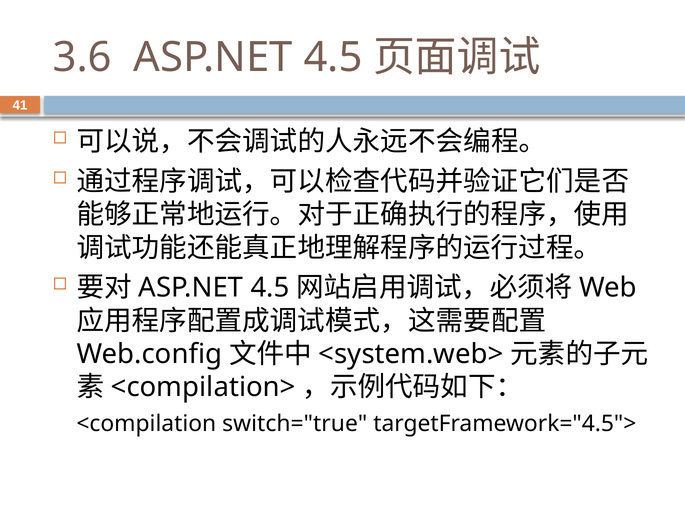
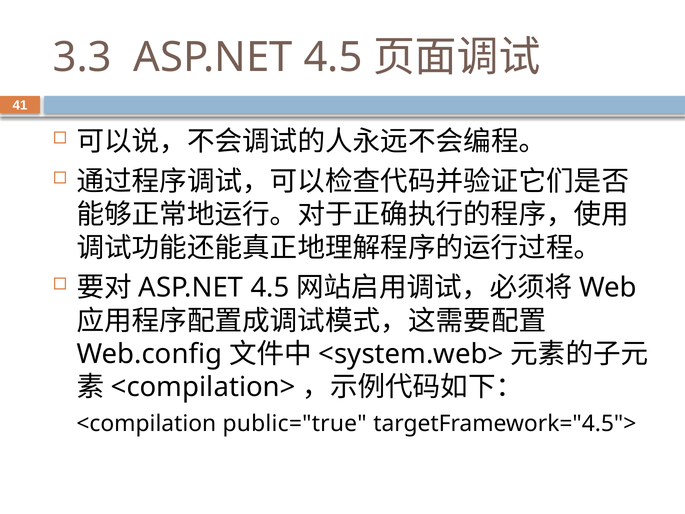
3.6: 3.6 -> 3.3 (82, 57)
switch="true: switch="true -> public="true (295, 424)
